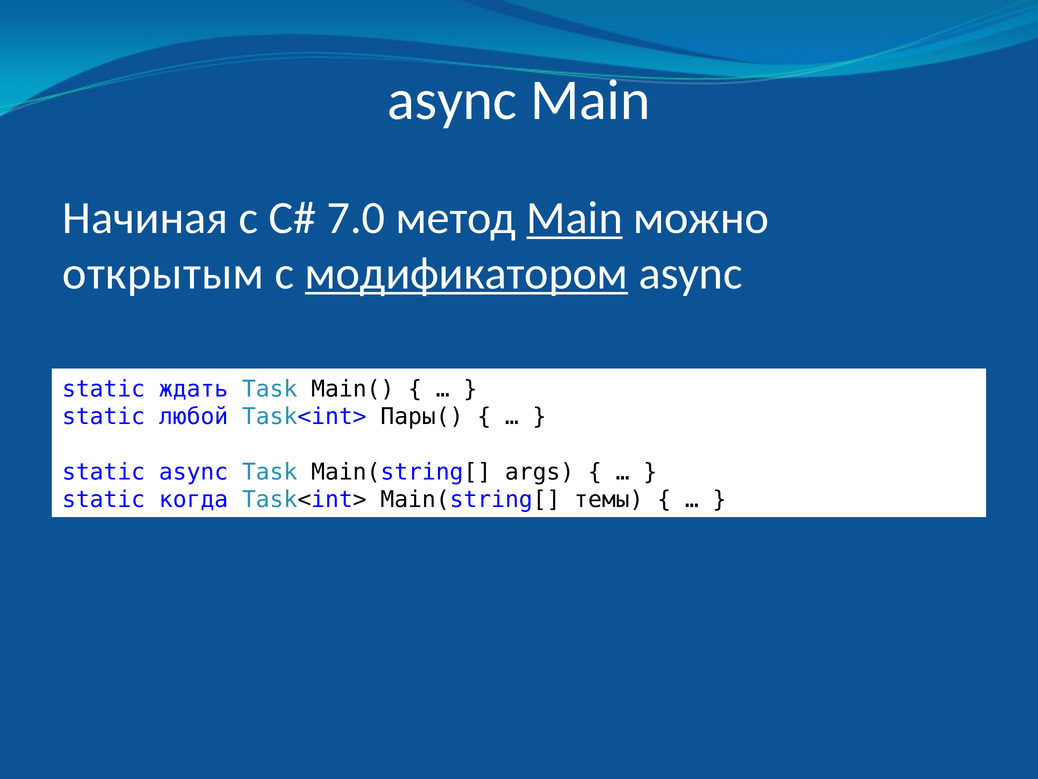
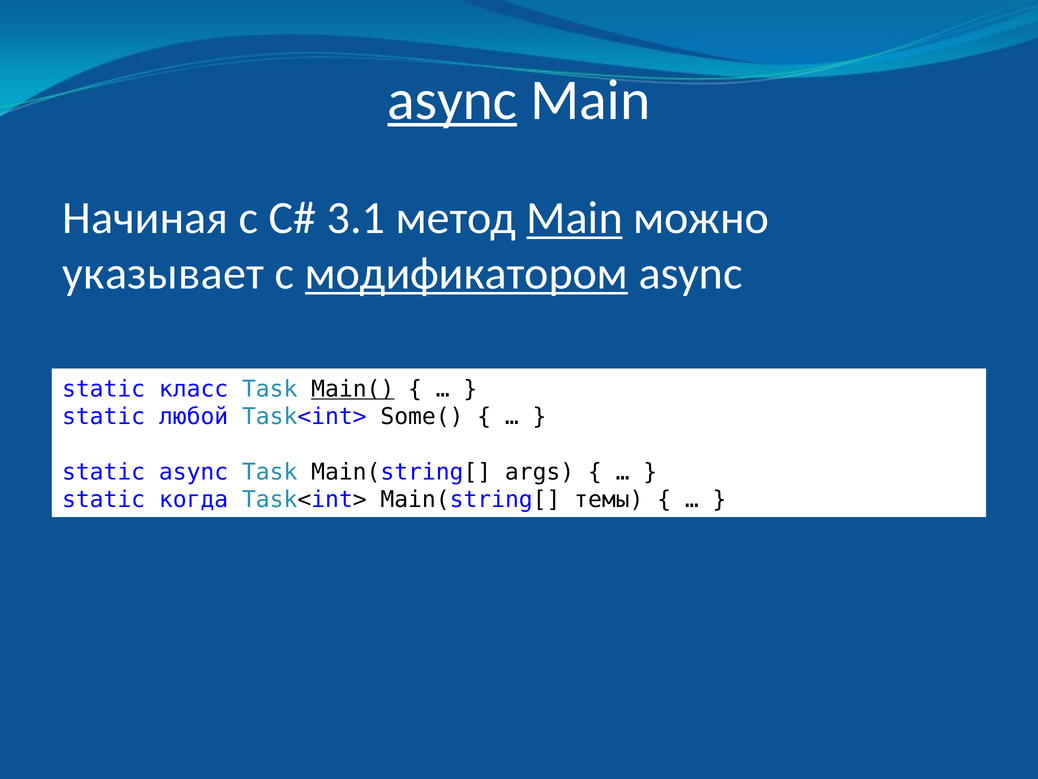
async underline: none -> present (452, 100)
7.0: 7.0 -> 3.1 (356, 218)
открытым: открытым -> указывает (163, 273)
ждать: ждать -> класс (194, 389)
Main( underline: none -> present (353, 389)
Пары(: Пары( -> Some( (422, 417)
